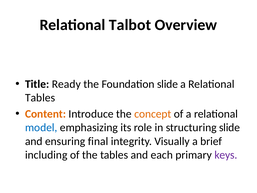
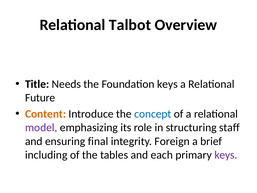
Ready: Ready -> Needs (66, 84)
Foundation slide: slide -> keys (167, 84)
Tables: Tables -> Future (40, 98)
concept colour: orange -> blue (153, 114)
model colour: blue -> purple (41, 127)
structuring slide: slide -> staff (229, 127)
Visually: Visually -> Foreign (172, 141)
